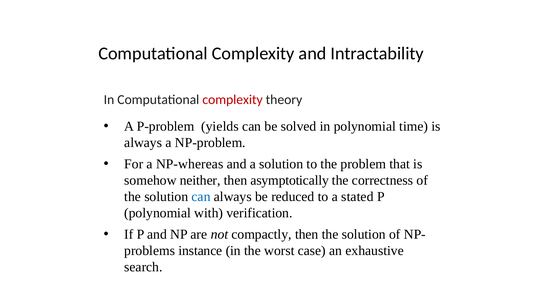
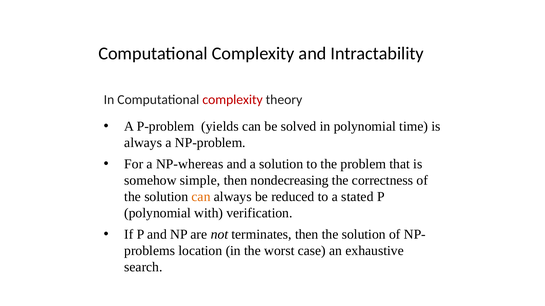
neither: neither -> simple (200, 181)
asymptotically: asymptotically -> nondecreasing (290, 181)
can colour: blue -> orange (201, 197)
compactly: compactly -> terminates (262, 235)
instance: instance -> location (200, 251)
